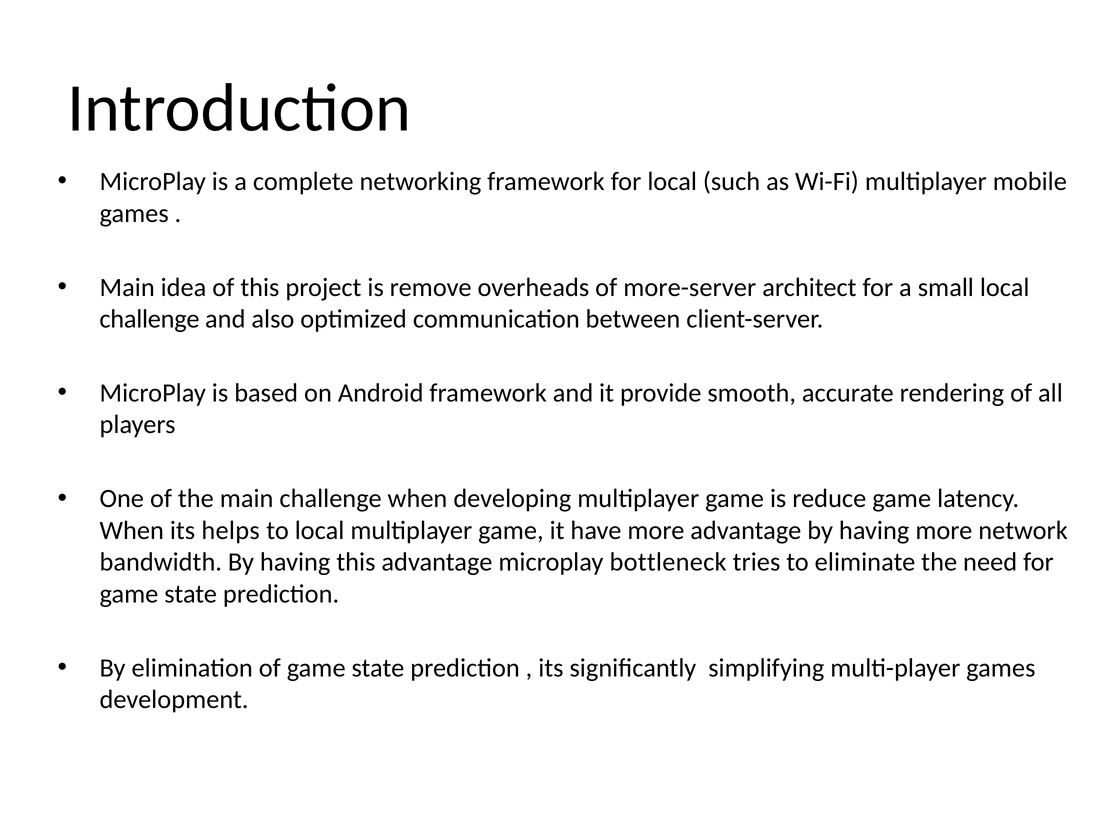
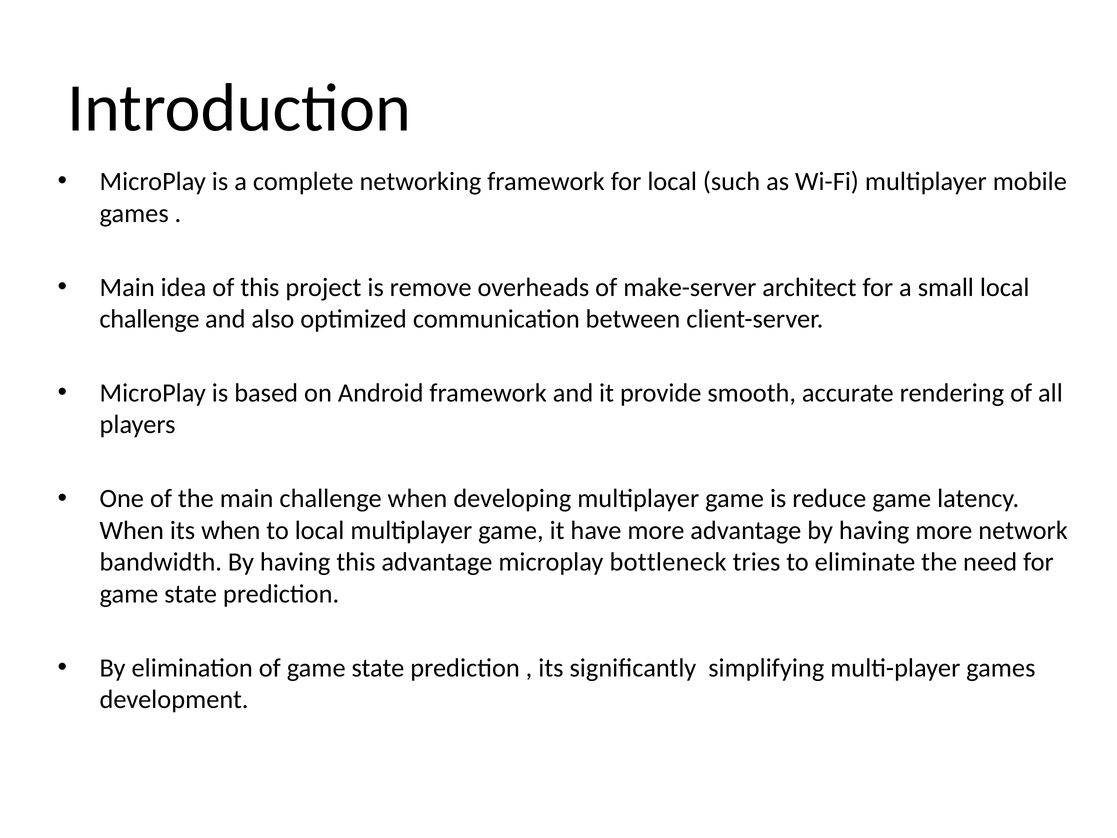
more-server: more-server -> make-server (690, 287)
its helps: helps -> when (231, 530)
